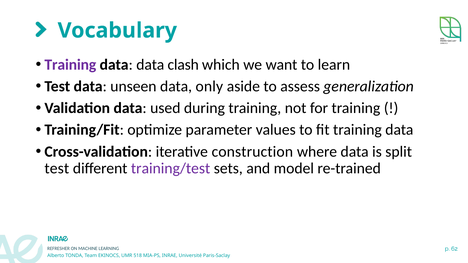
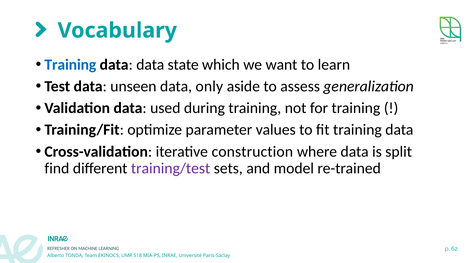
Training colour: purple -> blue (70, 65)
clash: clash -> state (183, 65)
test: test -> find (57, 169)
